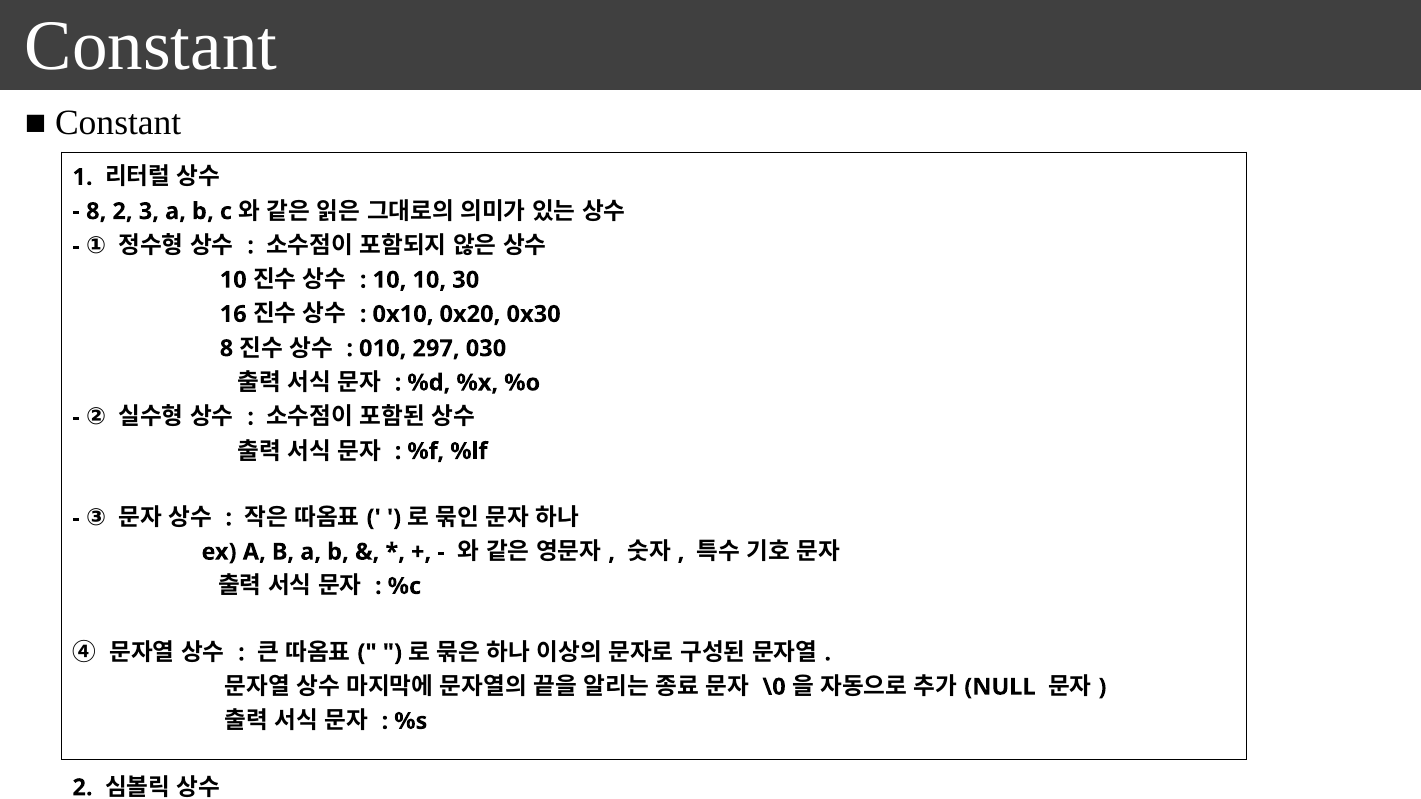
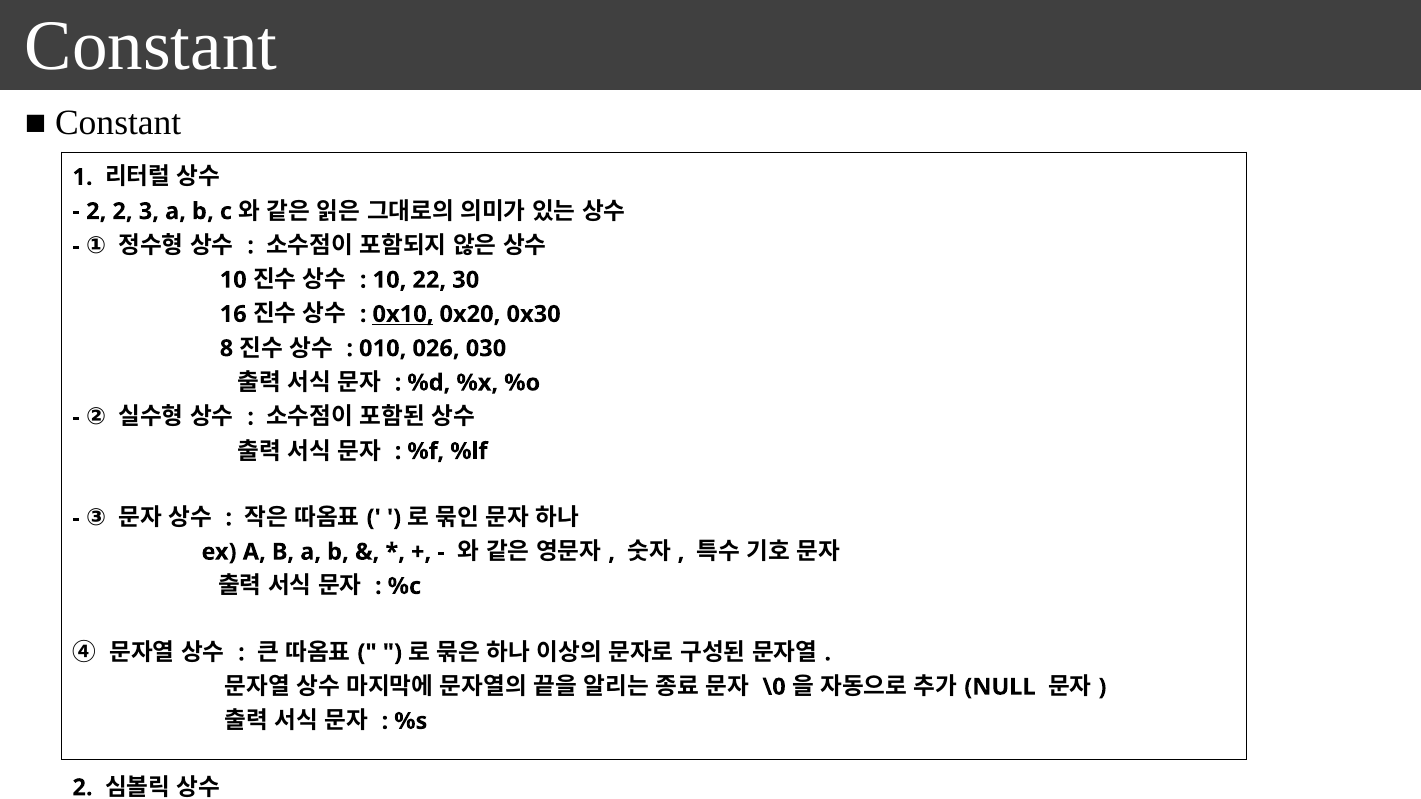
8: 8 -> 2 (96, 211)
10 10: 10 -> 22 (429, 280)
0x10 underline: none -> present (403, 314)
297: 297 -> 026 (436, 349)
